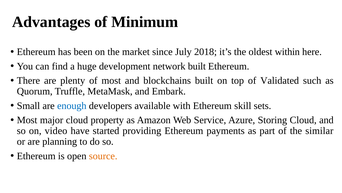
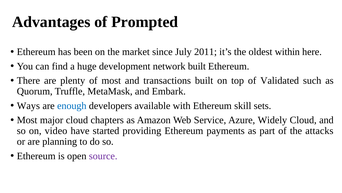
Minimum: Minimum -> Prompted (145, 22)
2018: 2018 -> 2011 (205, 52)
blockchains: blockchains -> transactions (167, 80)
Small: Small -> Ways (28, 105)
property: property -> chapters (107, 120)
Storing: Storing -> Widely (272, 120)
similar: similar -> attacks (319, 130)
source colour: orange -> purple (103, 156)
